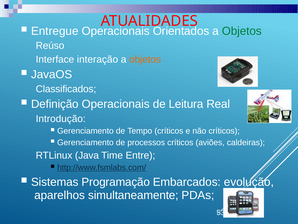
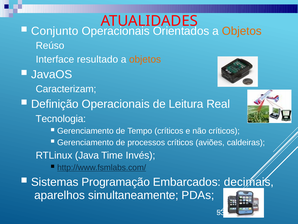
Entregue: Entregue -> Conjunto (55, 31)
Objetos colour: green -> orange (242, 31)
interação: interação -> resultado (97, 59)
Classificados: Classificados -> Caracterizam (66, 89)
Introdução: Introdução -> Tecnologia (61, 118)
Entre: Entre -> Invés (140, 155)
evolução: evolução -> decimais (249, 182)
